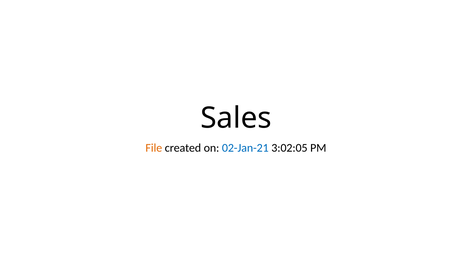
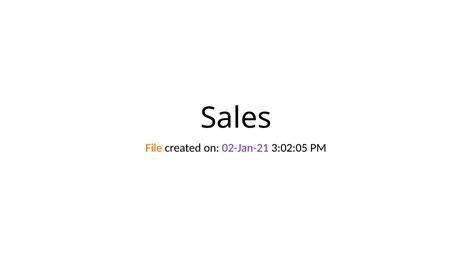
02-Jan-21 colour: blue -> purple (245, 148)
